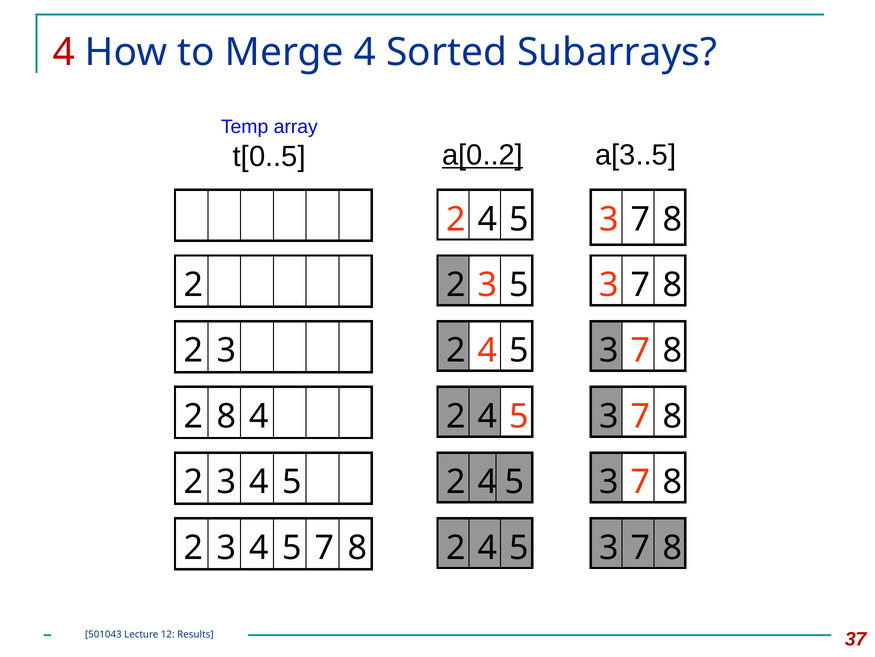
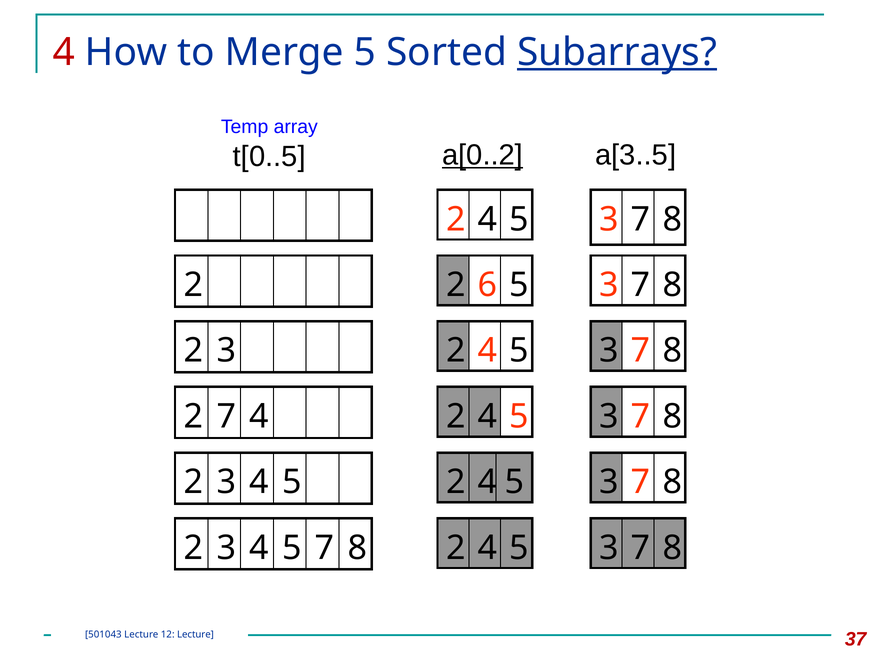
Merge 4: 4 -> 5 (365, 52)
Subarrays underline: none -> present (617, 52)
3: 3 -> 6 (488, 285)
2 8: 8 -> 7 (226, 416)
12 Results: Results -> Lecture (195, 634)
